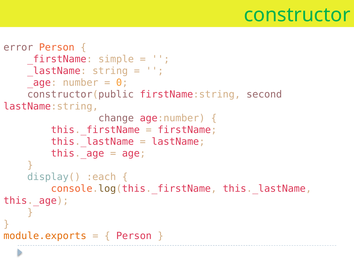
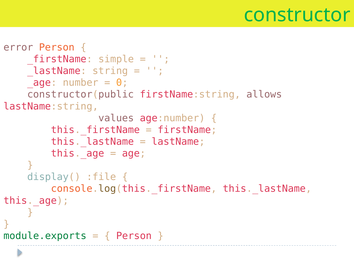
second: second -> allows (264, 95)
change: change -> values (116, 118)
:each: :each -> :file (101, 177)
module.exports colour: orange -> green (45, 236)
